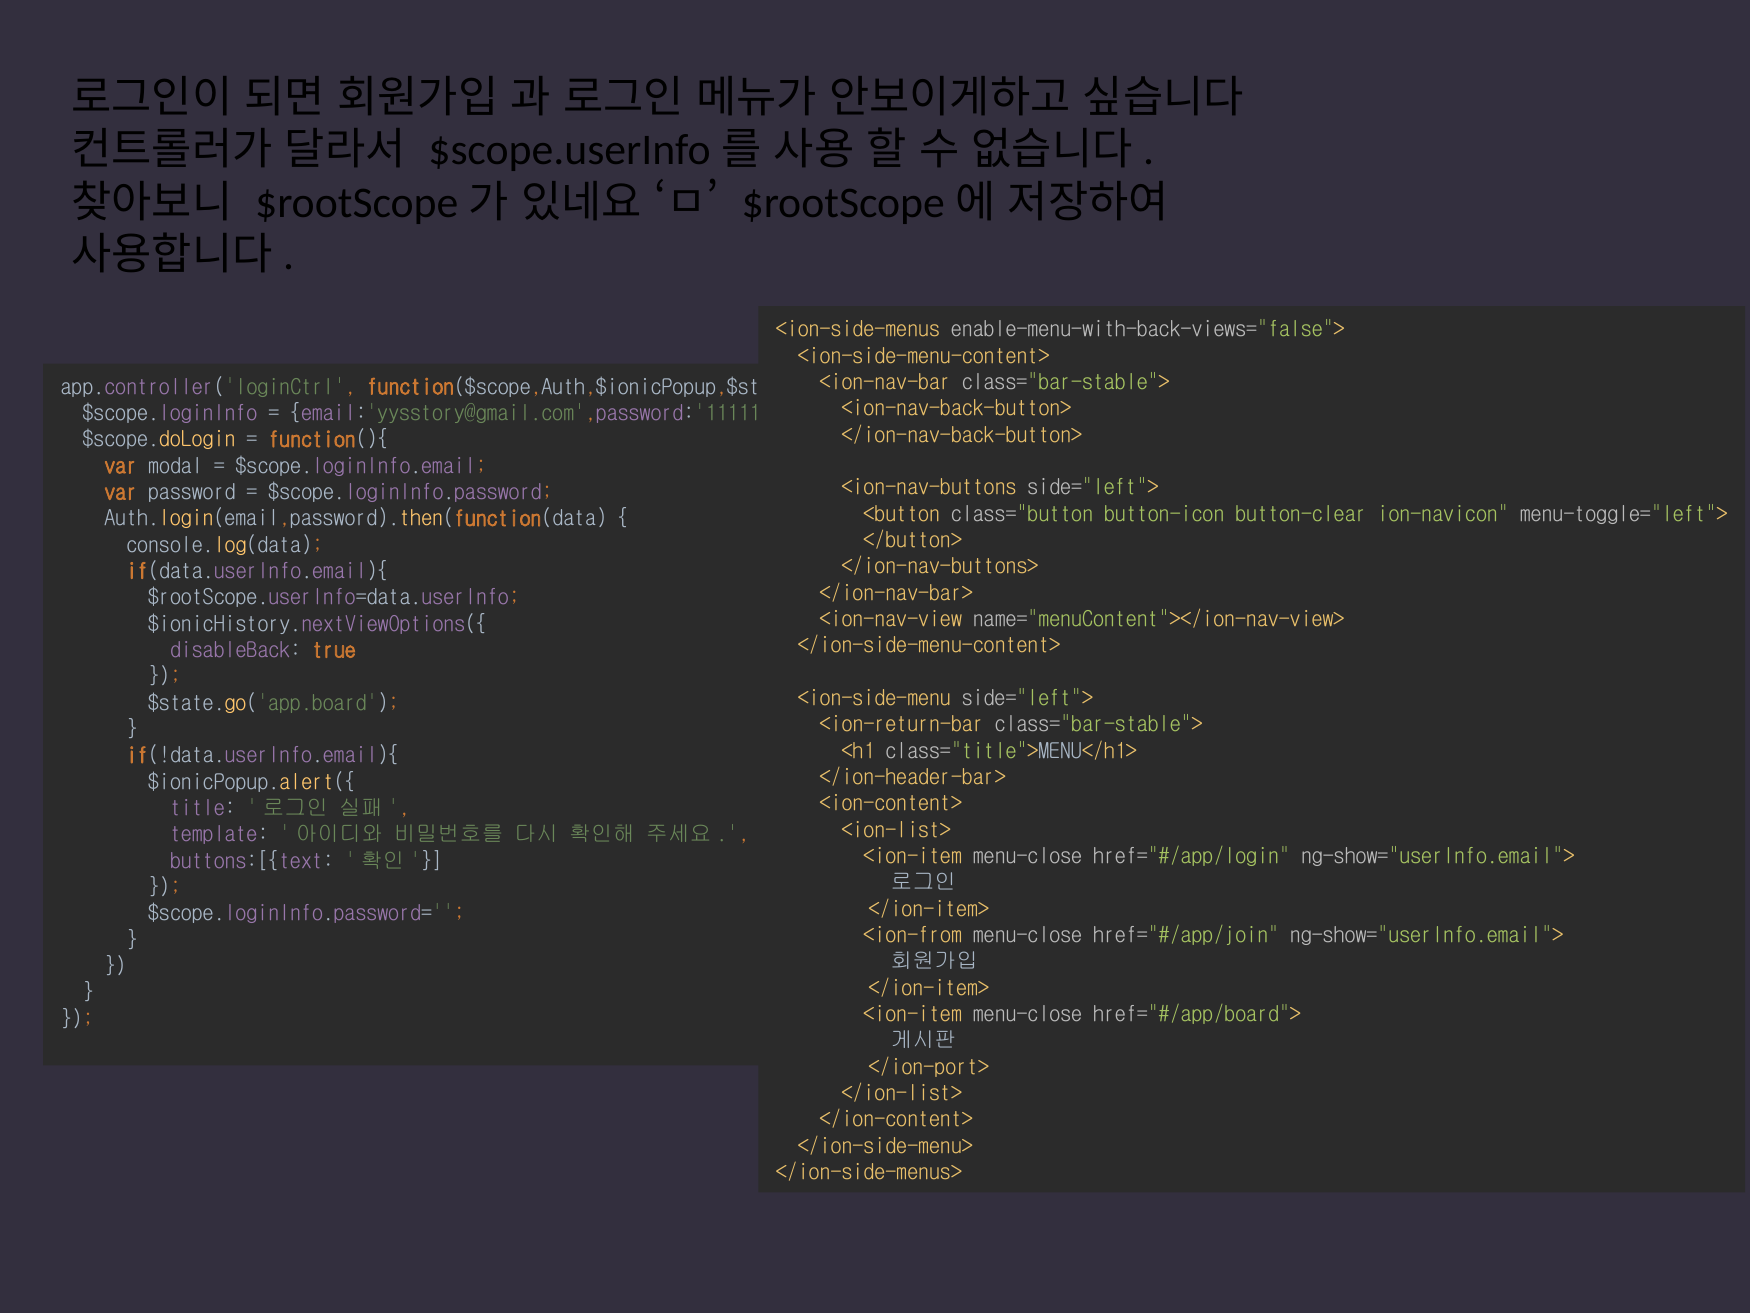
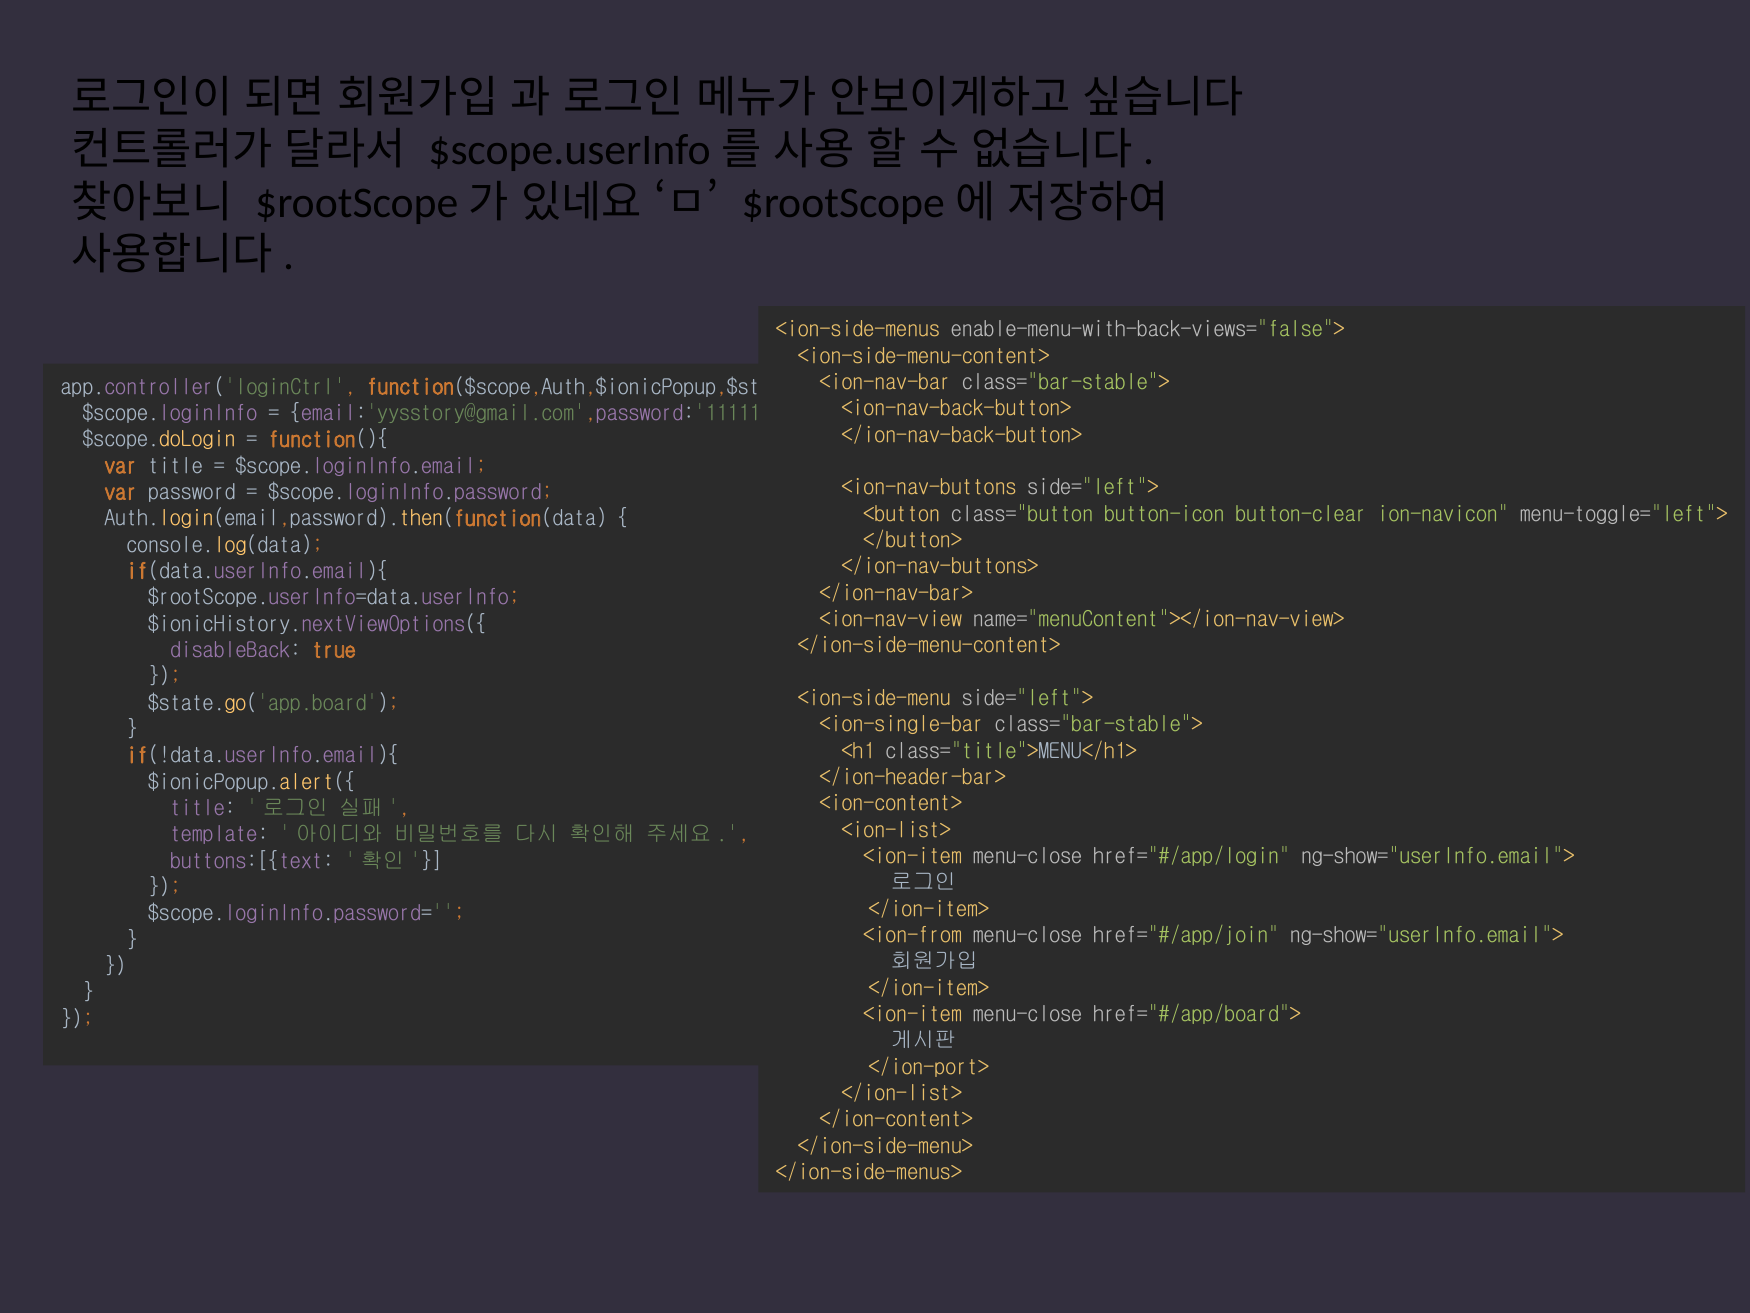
var modal: modal -> title (175, 466)
<ion-return-bar: <ion-return-bar -> <ion-single-bar (902, 724)
